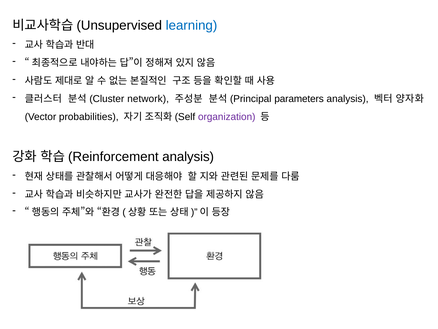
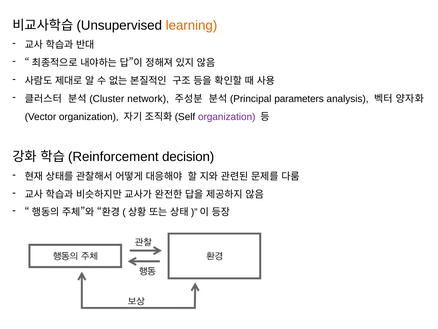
learning colour: blue -> orange (191, 25)
probabilities: probabilities -> organization (89, 117)
analysis: analysis -> decision (188, 157)
